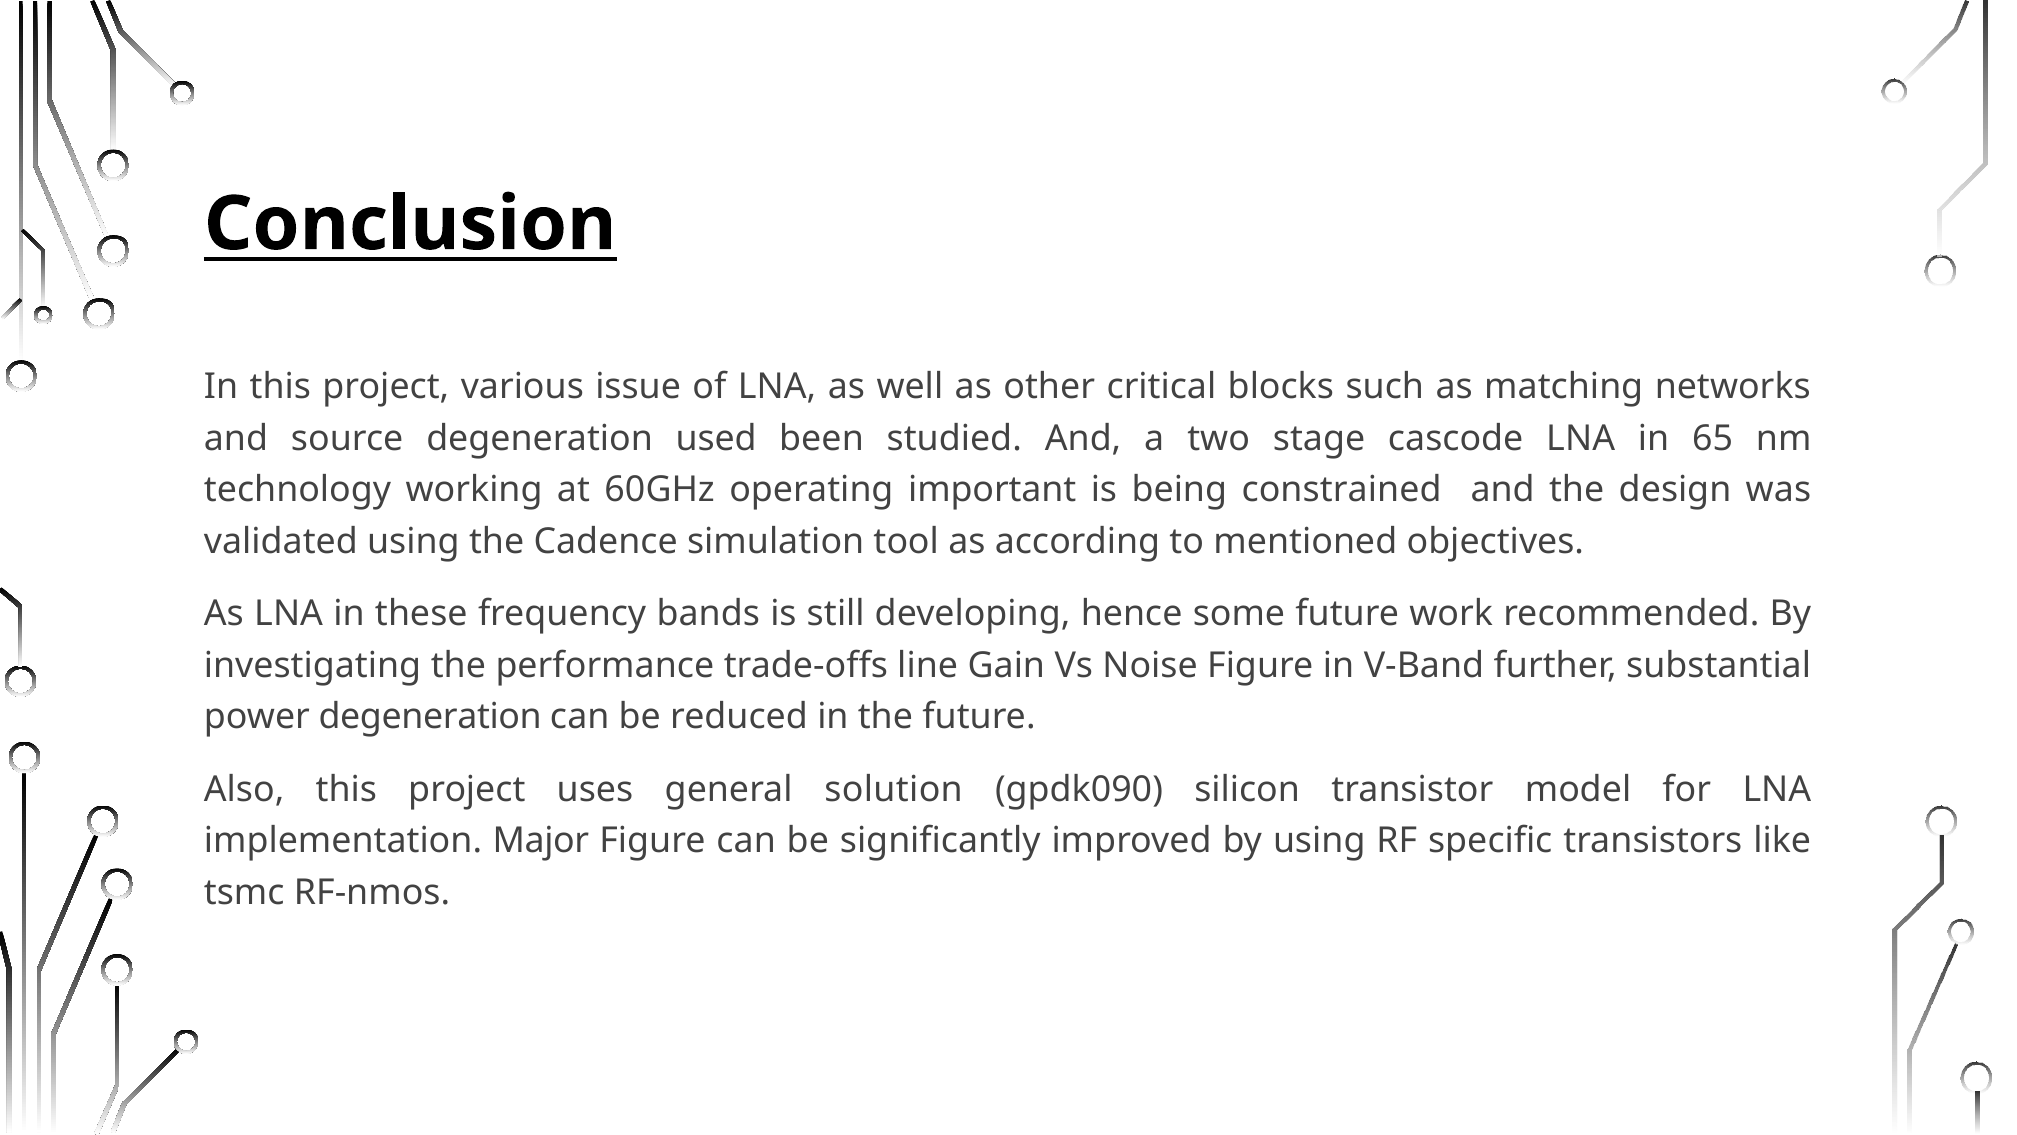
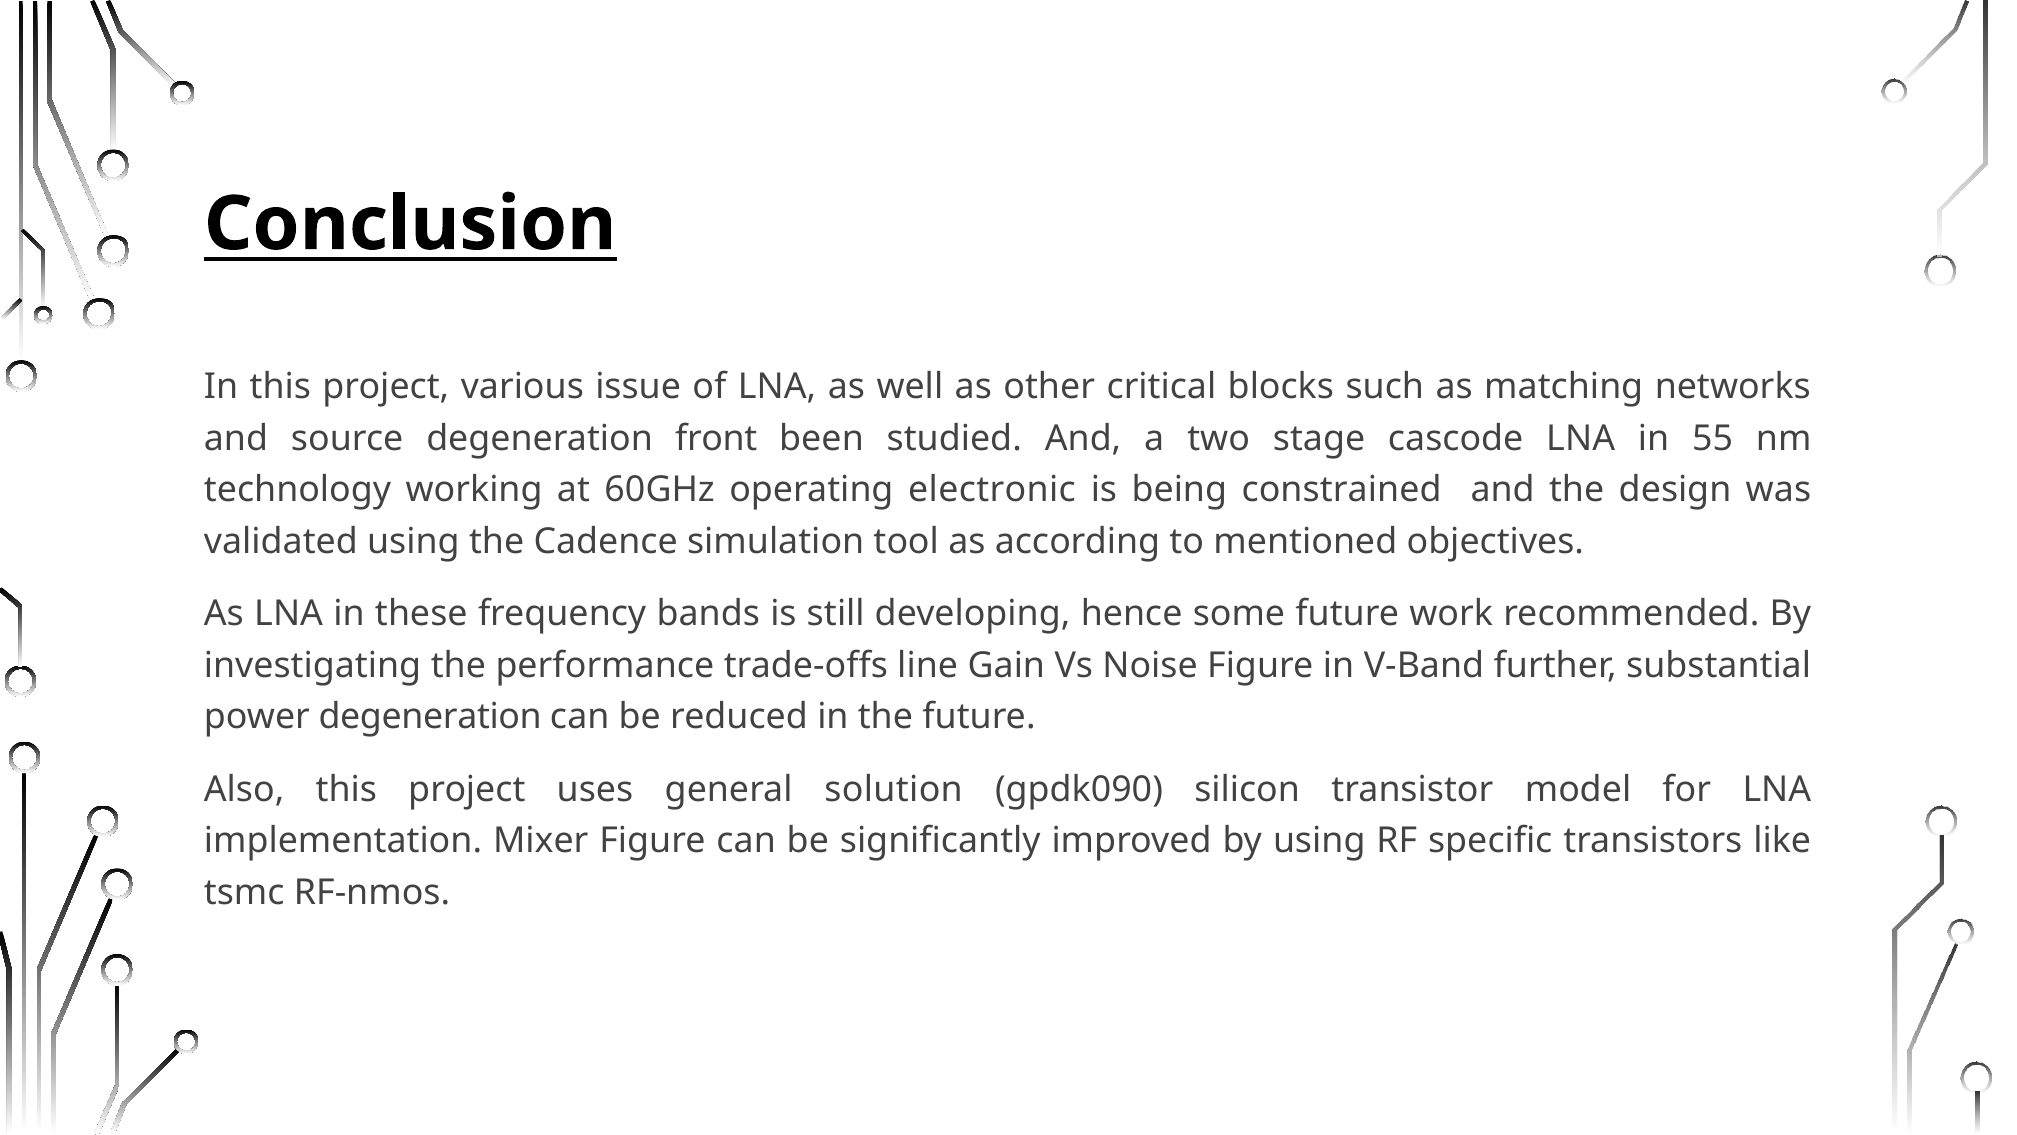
used: used -> front (716, 438)
65: 65 -> 55 (1713, 438)
important: important -> electronic (992, 490)
Major: Major -> Mixer (541, 841)
